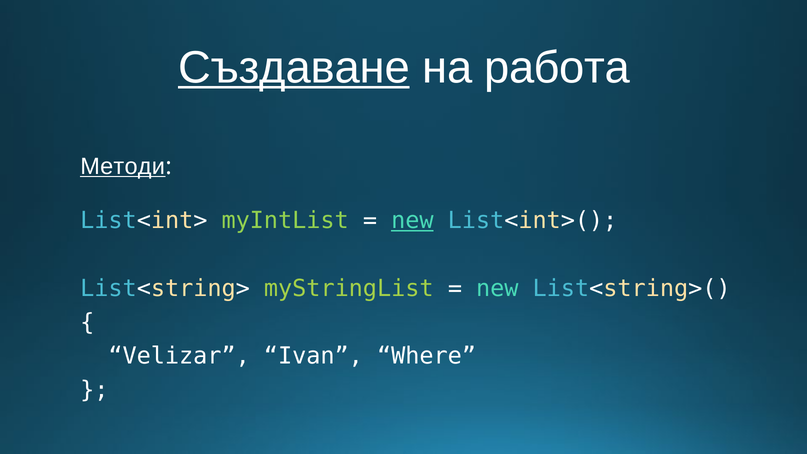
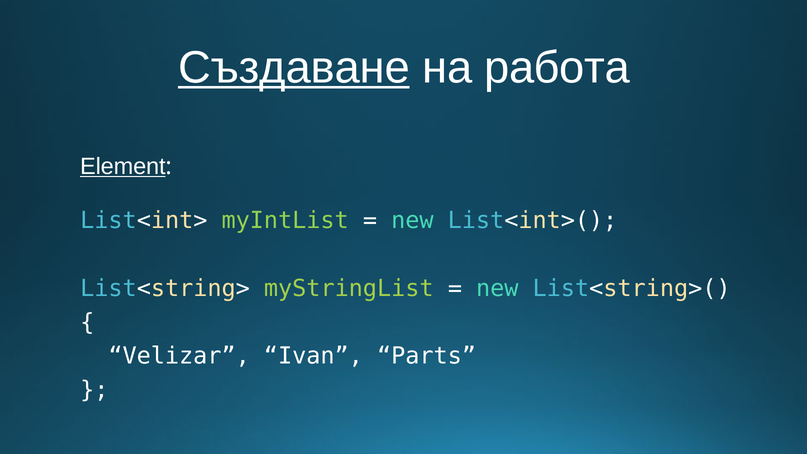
Методи: Методи -> Element (123, 166)
new underline: present -> none (412, 221)
Where: Where -> Parts (427, 356)
